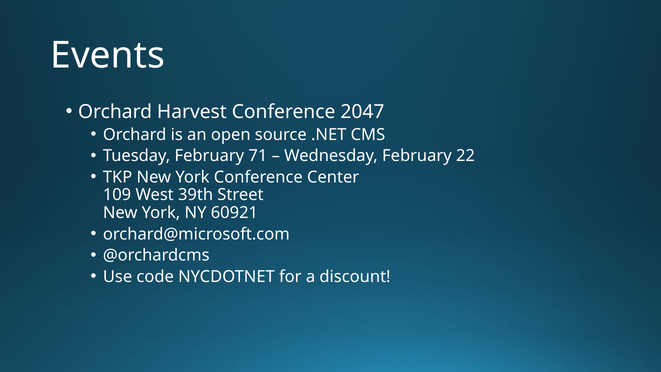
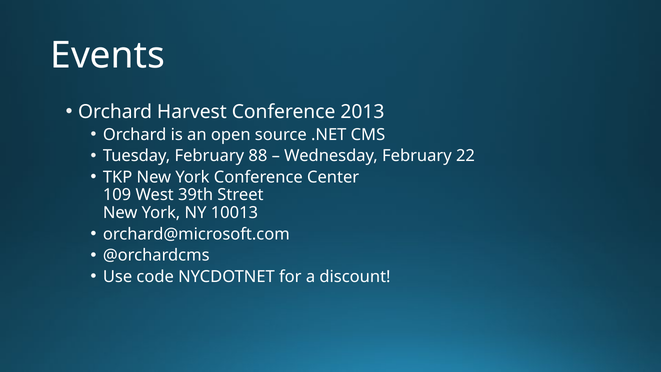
2047: 2047 -> 2013 (362, 112)
71: 71 -> 88 (258, 156)
60921: 60921 -> 10013 (234, 213)
